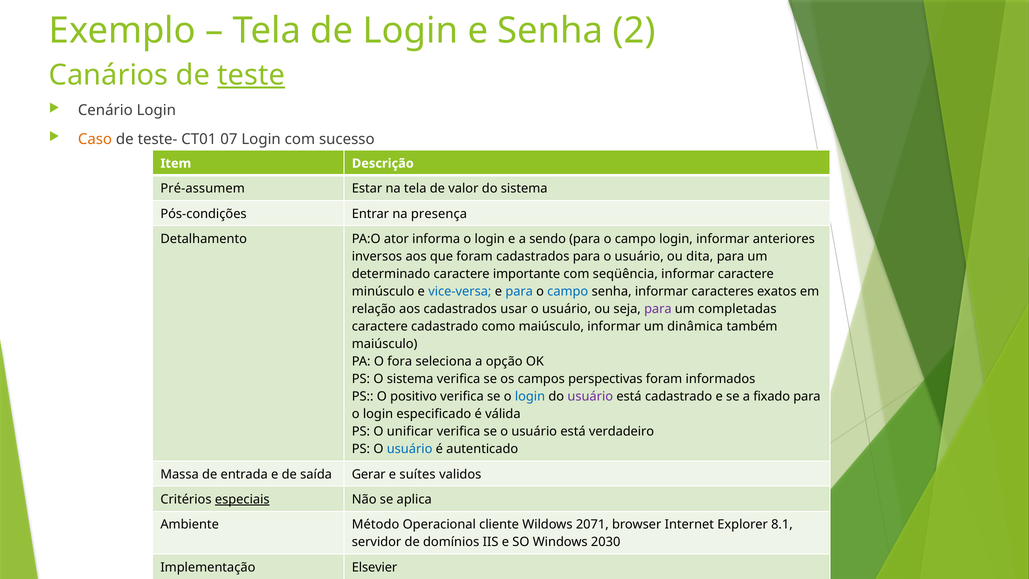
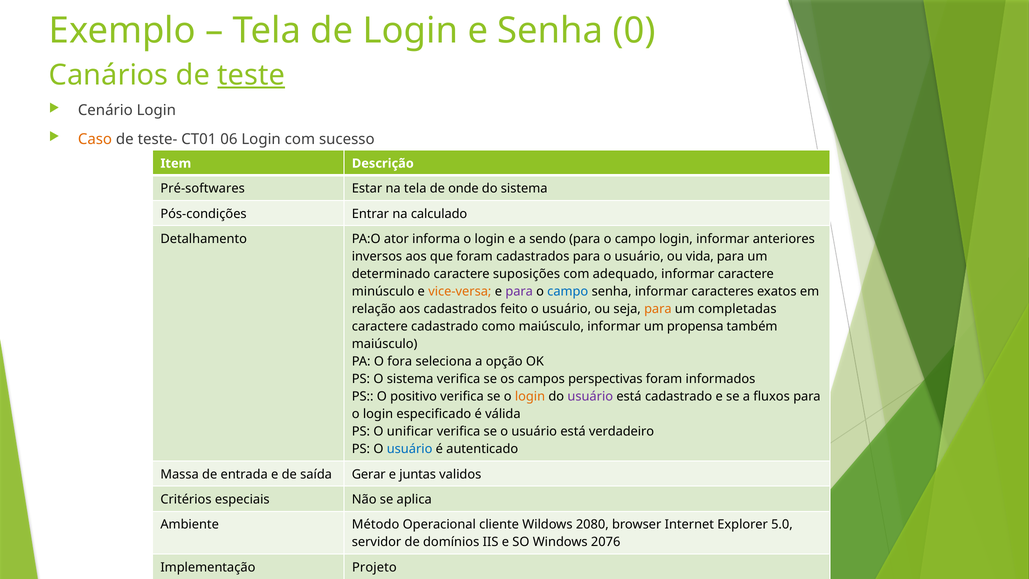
2: 2 -> 0 (634, 31)
07: 07 -> 06 (229, 139)
Pré-assumem: Pré-assumem -> Pré-softwares (203, 189)
valor: valor -> onde (463, 189)
presença: presença -> calculado (439, 214)
dita: dita -> vida (700, 256)
importante: importante -> suposições (526, 274)
seqüência: seqüência -> adequado (625, 274)
vice-versa colour: blue -> orange (460, 291)
para colour: blue -> purple (519, 291)
usar: usar -> feito (514, 309)
para colour: purple -> orange (658, 309)
dinâmica: dinâmica -> propensa (695, 326)
login colour: blue -> orange (530, 396)
fixado: fixado -> fluxos (772, 396)
suítes: suítes -> juntas (418, 474)
especiais underline: present -> none (242, 499)
2071: 2071 -> 2080 (592, 525)
8.1: 8.1 -> 5.0 (782, 525)
2030: 2030 -> 2076 (606, 542)
Elsevier: Elsevier -> Projeto (374, 567)
